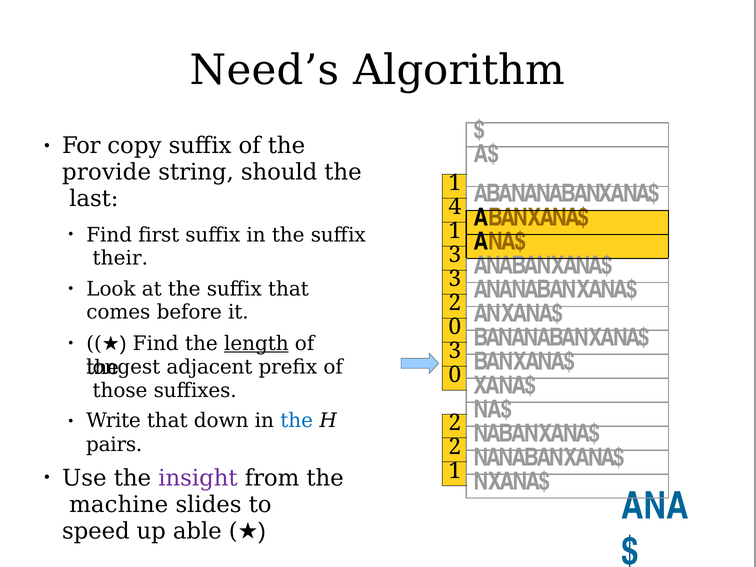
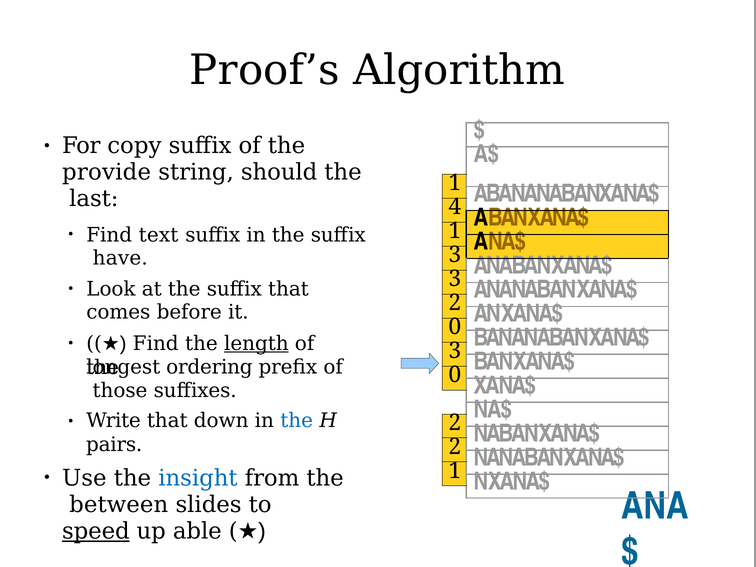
Need’s: Need’s -> Proof’s (265, 71)
first: first -> text (159, 235)
their: their -> have (120, 258)
adjacent: adjacent -> ordering (209, 367)
insight colour: purple -> blue (198, 478)
machine: machine -> between (119, 505)
speed underline: none -> present (96, 531)
